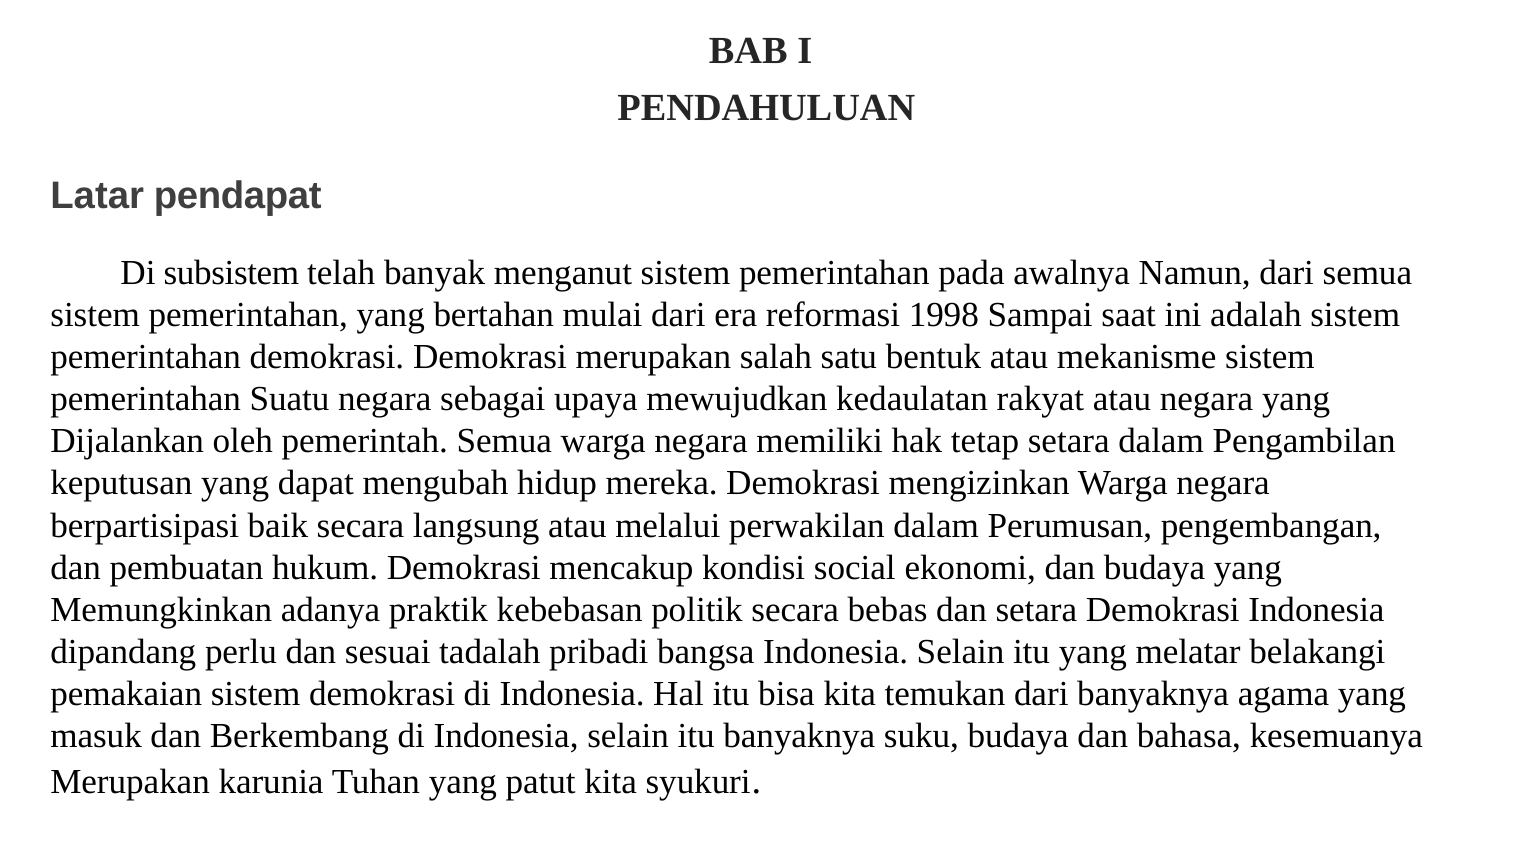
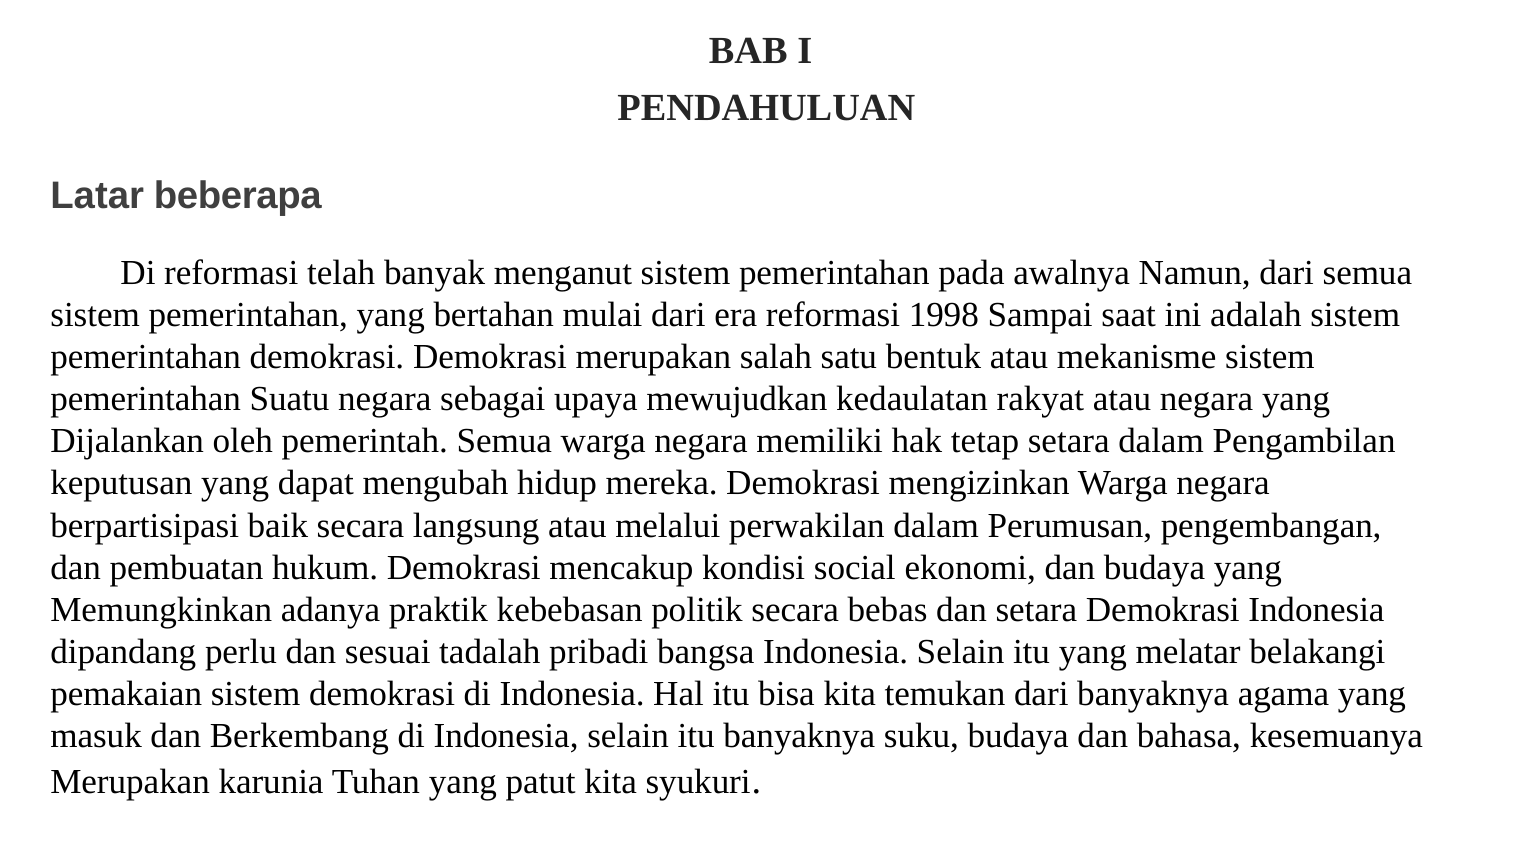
pendapat: pendapat -> beberapa (238, 196)
Di subsistem: subsistem -> reformasi (231, 273)
